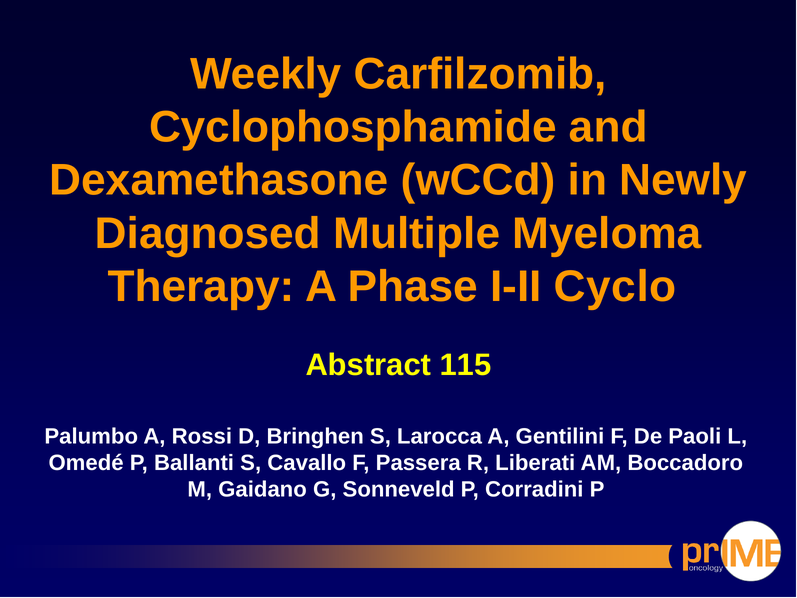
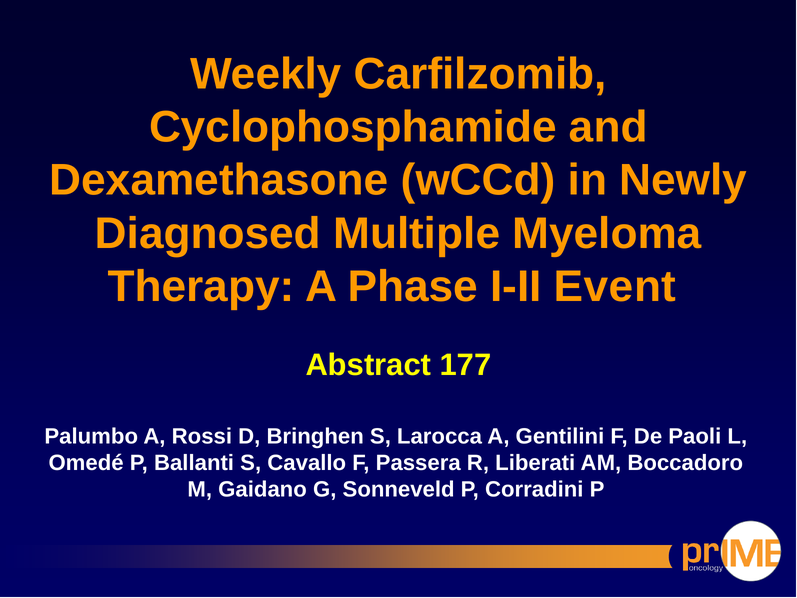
Cyclo: Cyclo -> Event (615, 287)
115: 115 -> 177 (465, 365)
